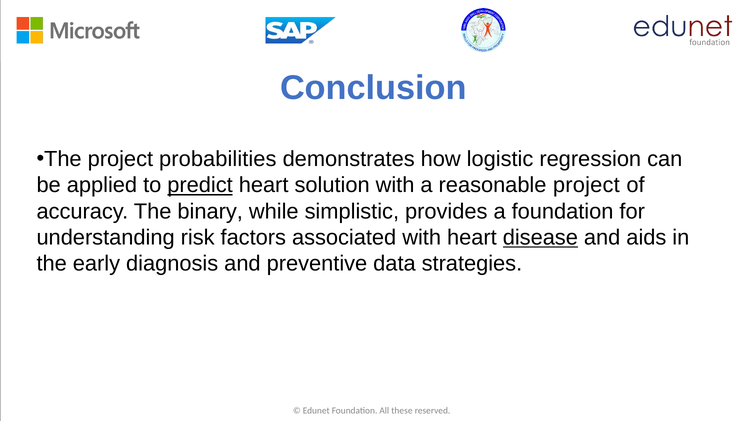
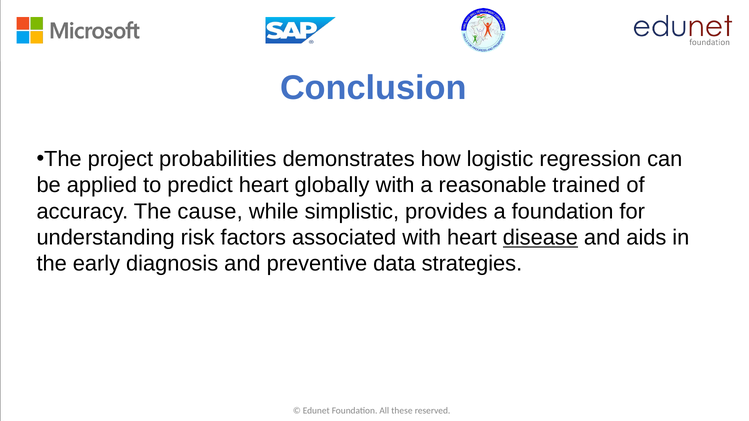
predict underline: present -> none (200, 185)
solution: solution -> globally (332, 185)
reasonable project: project -> trained (586, 185)
binary: binary -> cause (210, 212)
